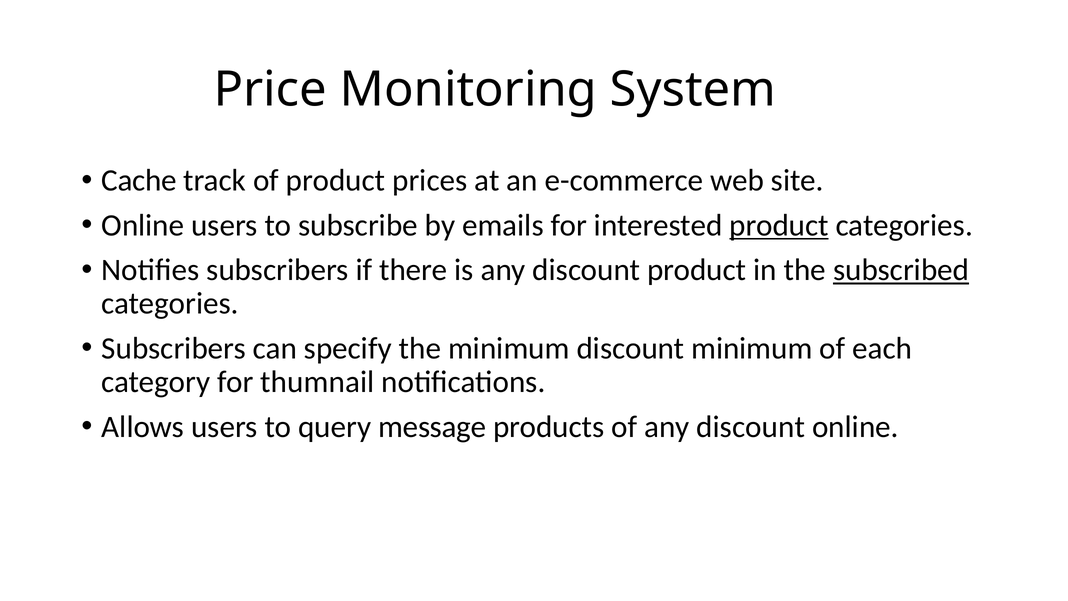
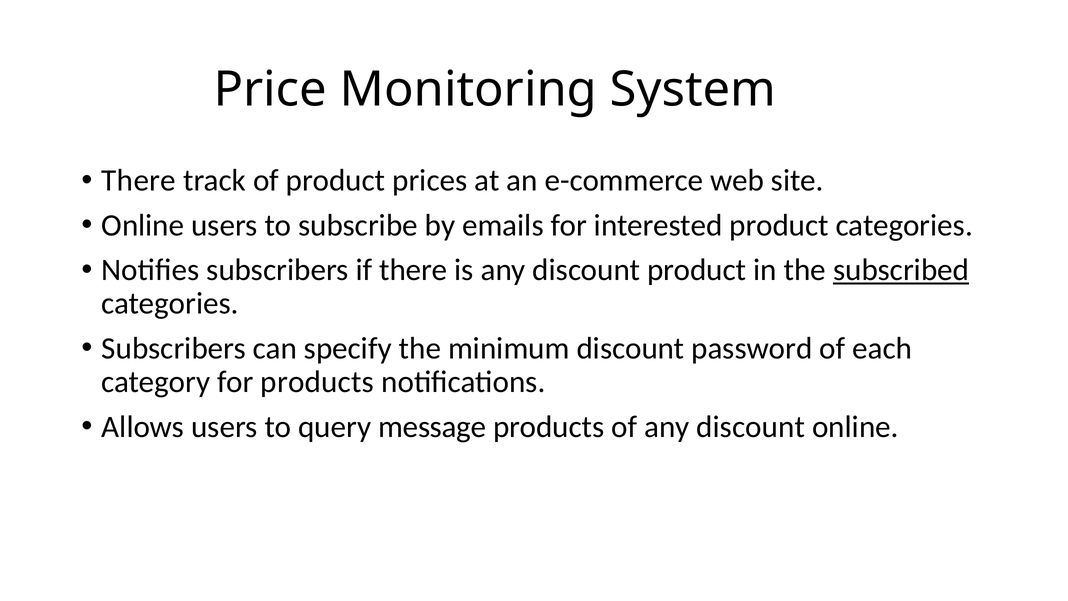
Cache: Cache -> There (139, 181)
product underline: present -> none (779, 225)
discount minimum: minimum -> password (752, 348)
for thumnail: thumnail -> products (317, 382)
